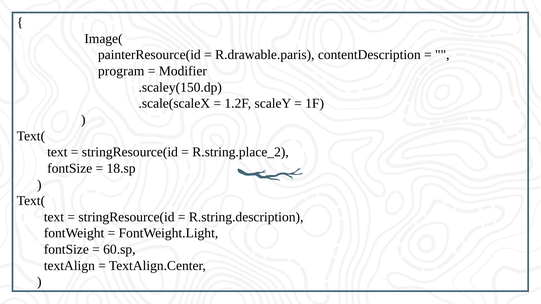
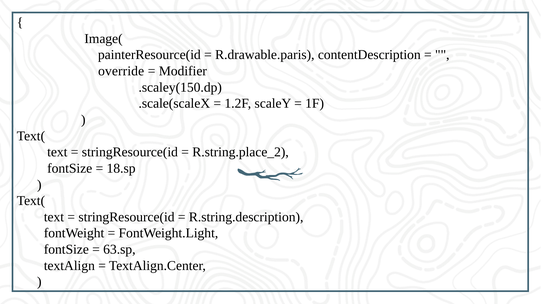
program: program -> override (121, 71)
60.sp: 60.sp -> 63.sp (119, 250)
